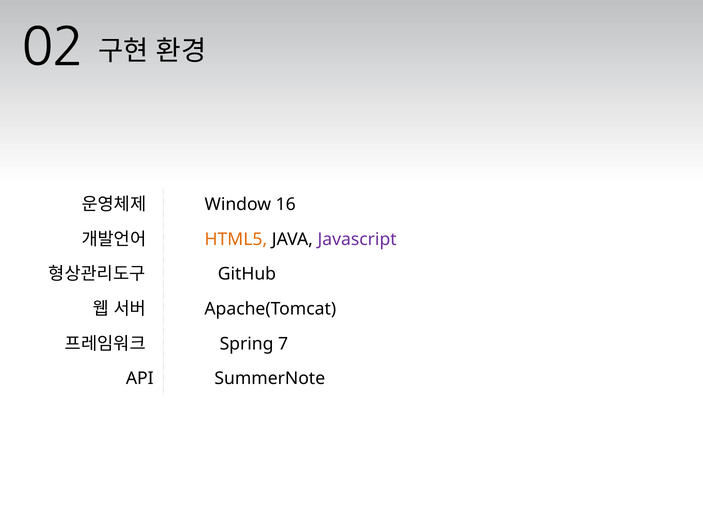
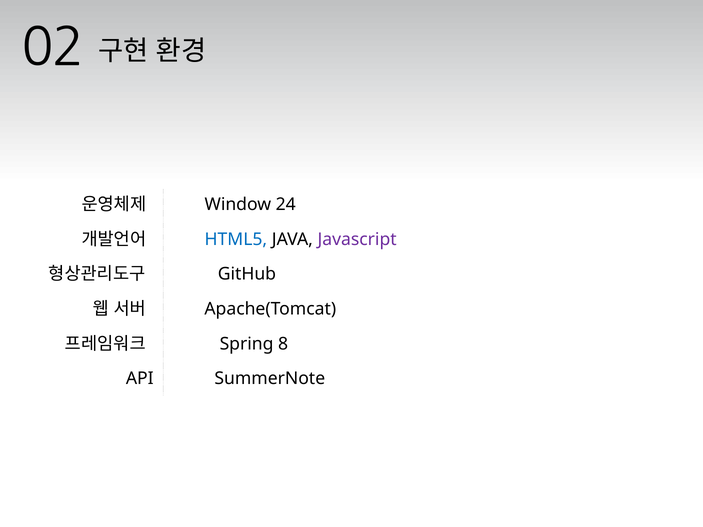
16: 16 -> 24 (286, 204)
HTML5 colour: orange -> blue (236, 239)
7: 7 -> 8 (283, 344)
